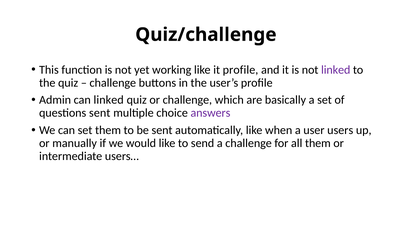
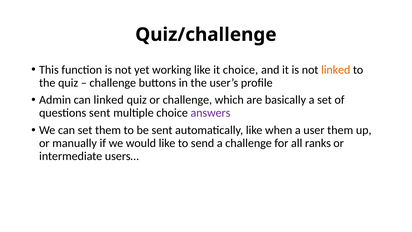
it profile: profile -> choice (241, 70)
linked colour: purple -> orange (336, 70)
user users: users -> them (340, 130)
all them: them -> ranks (318, 143)
